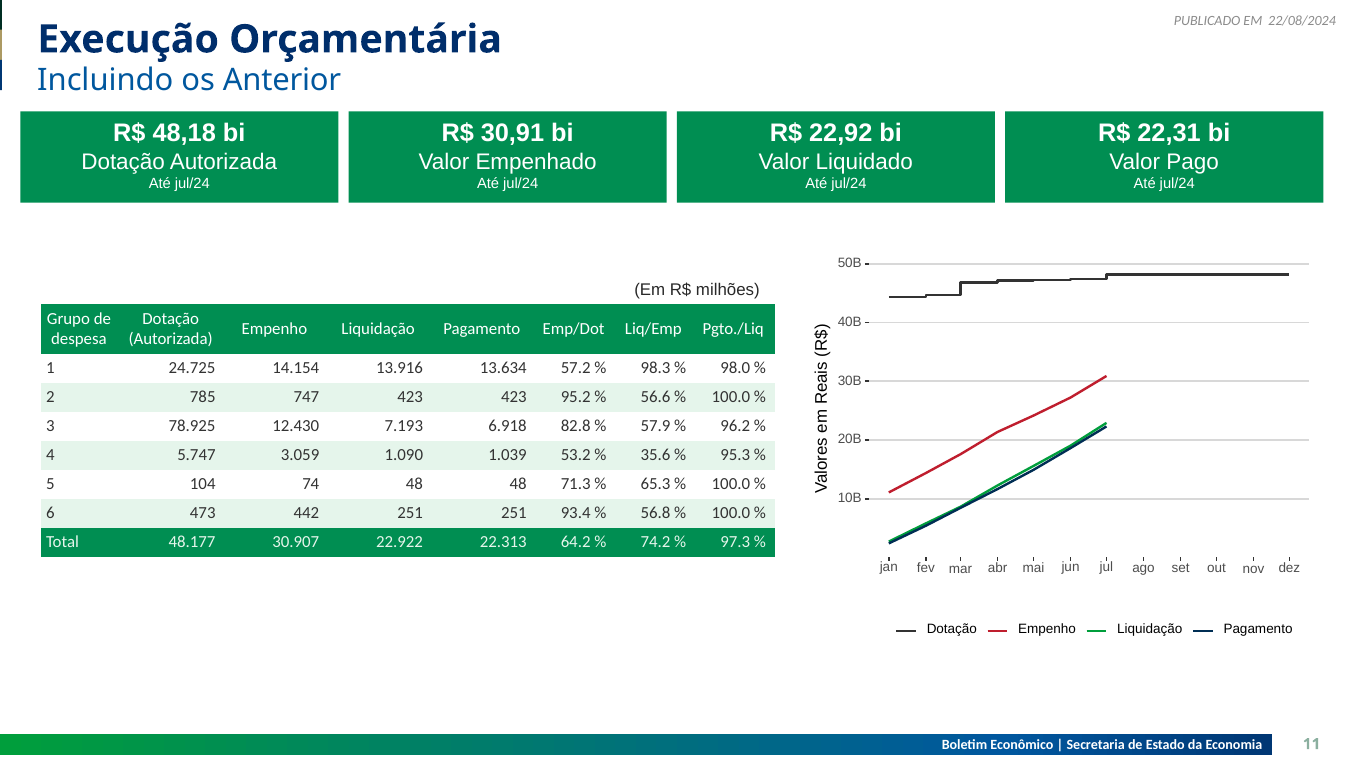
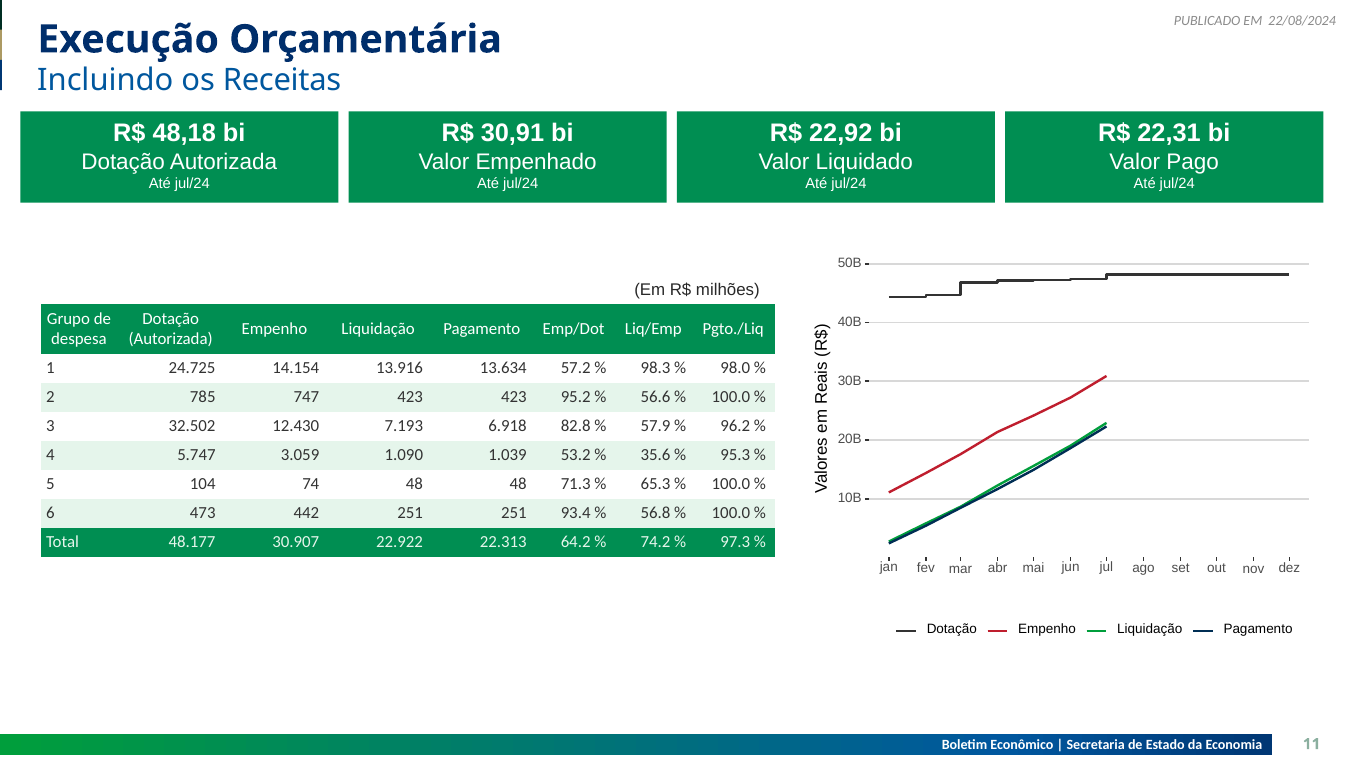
Anterior: Anterior -> Receitas (282, 80)
78.925: 78.925 -> 32.502 (192, 426)
